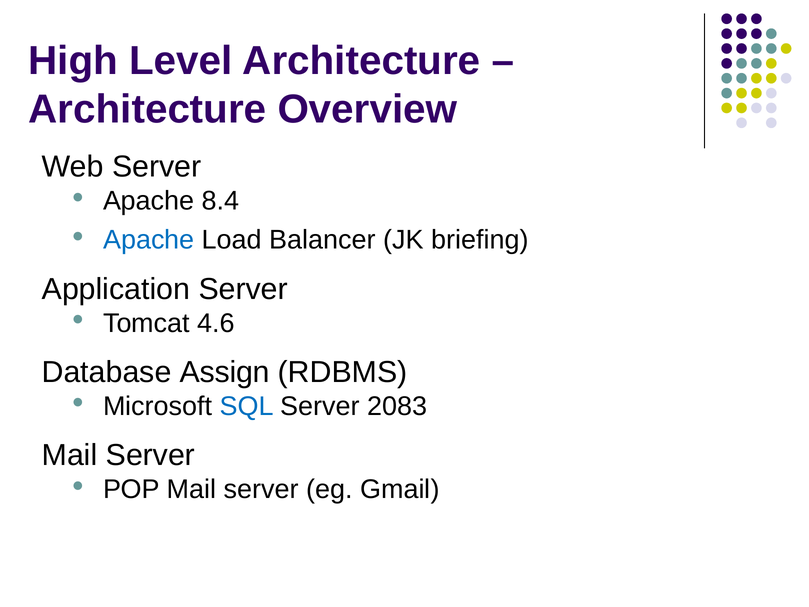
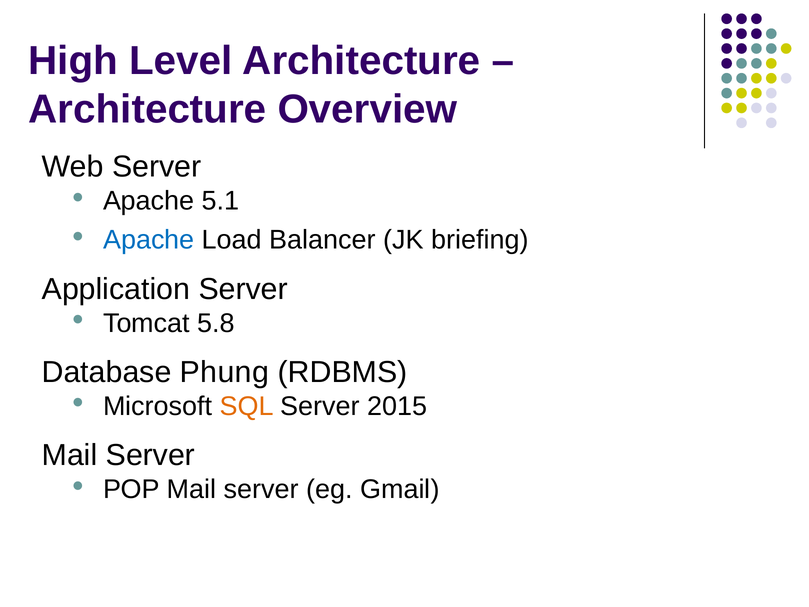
8.4: 8.4 -> 5.1 (221, 201)
4.6: 4.6 -> 5.8 (216, 323)
Assign: Assign -> Phung (224, 372)
SQL colour: blue -> orange (247, 406)
2083: 2083 -> 2015 (397, 406)
